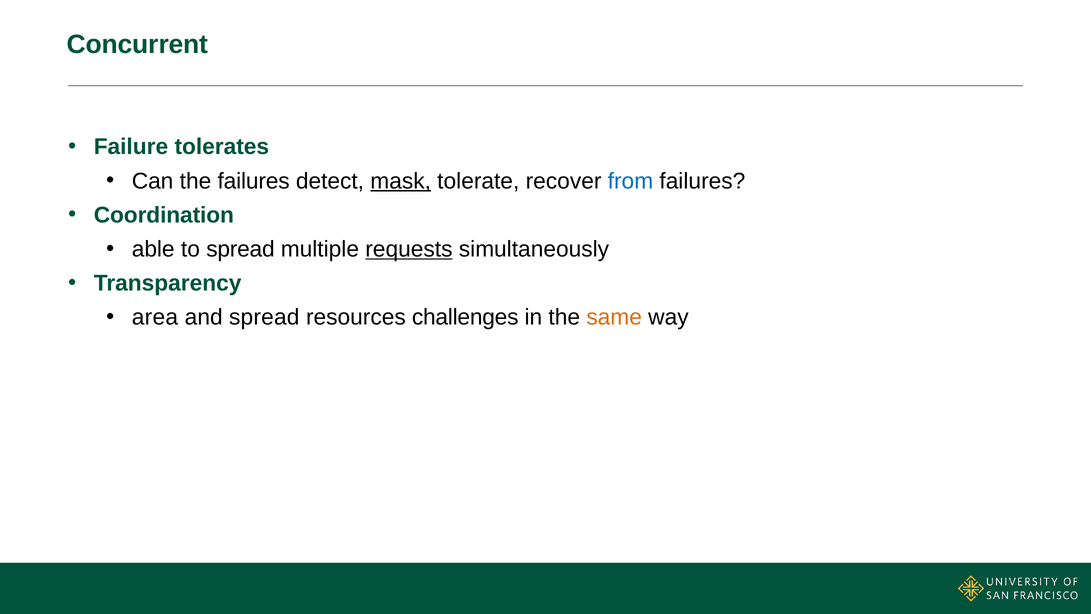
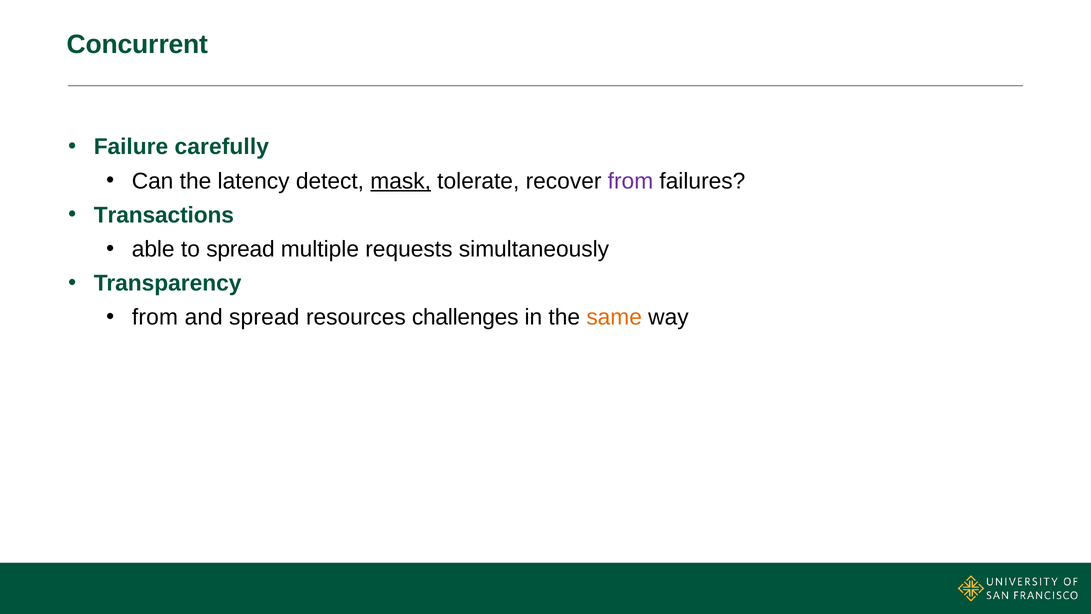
tolerates: tolerates -> carefully (222, 147)
the failures: failures -> latency (254, 181)
from colour: blue -> purple (630, 181)
Coordination: Coordination -> Transactions (164, 215)
requests underline: present -> none (409, 249)
area: area -> from (155, 317)
